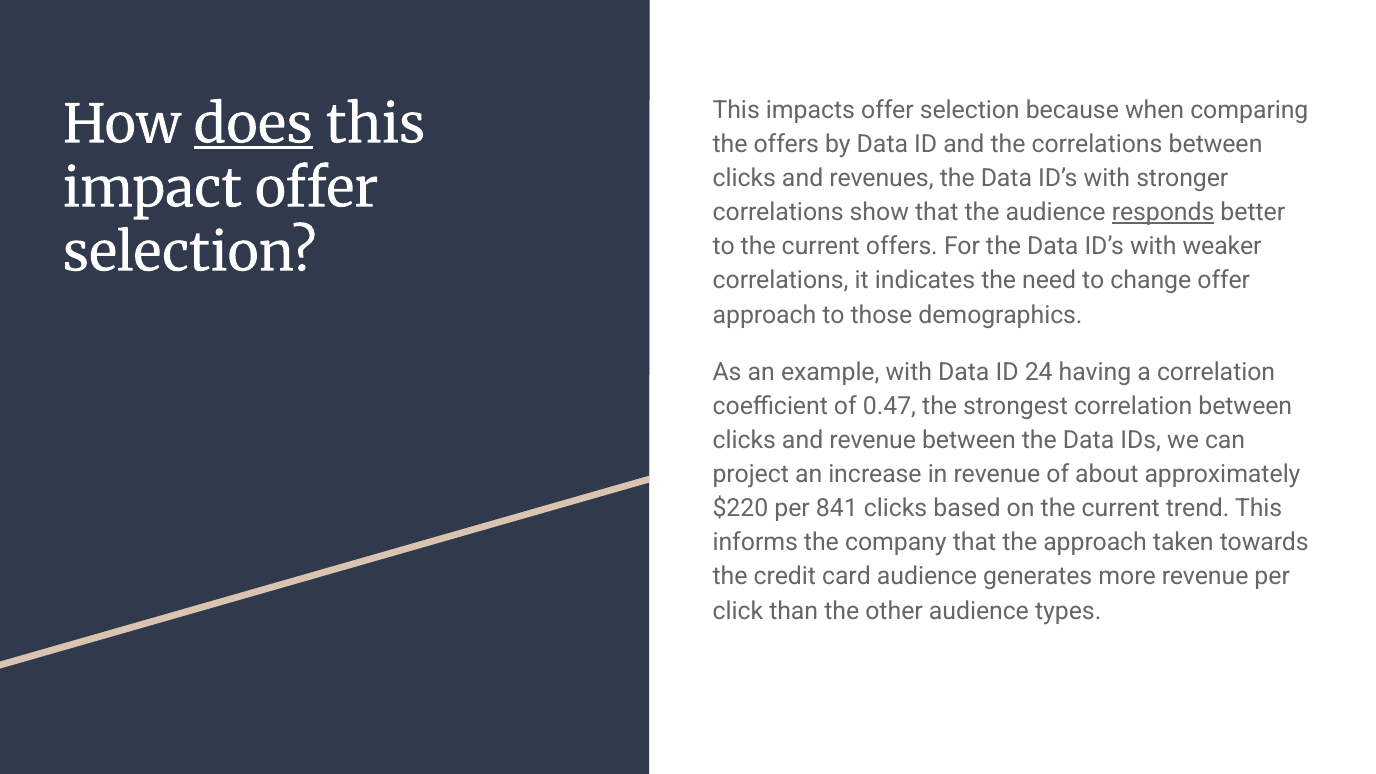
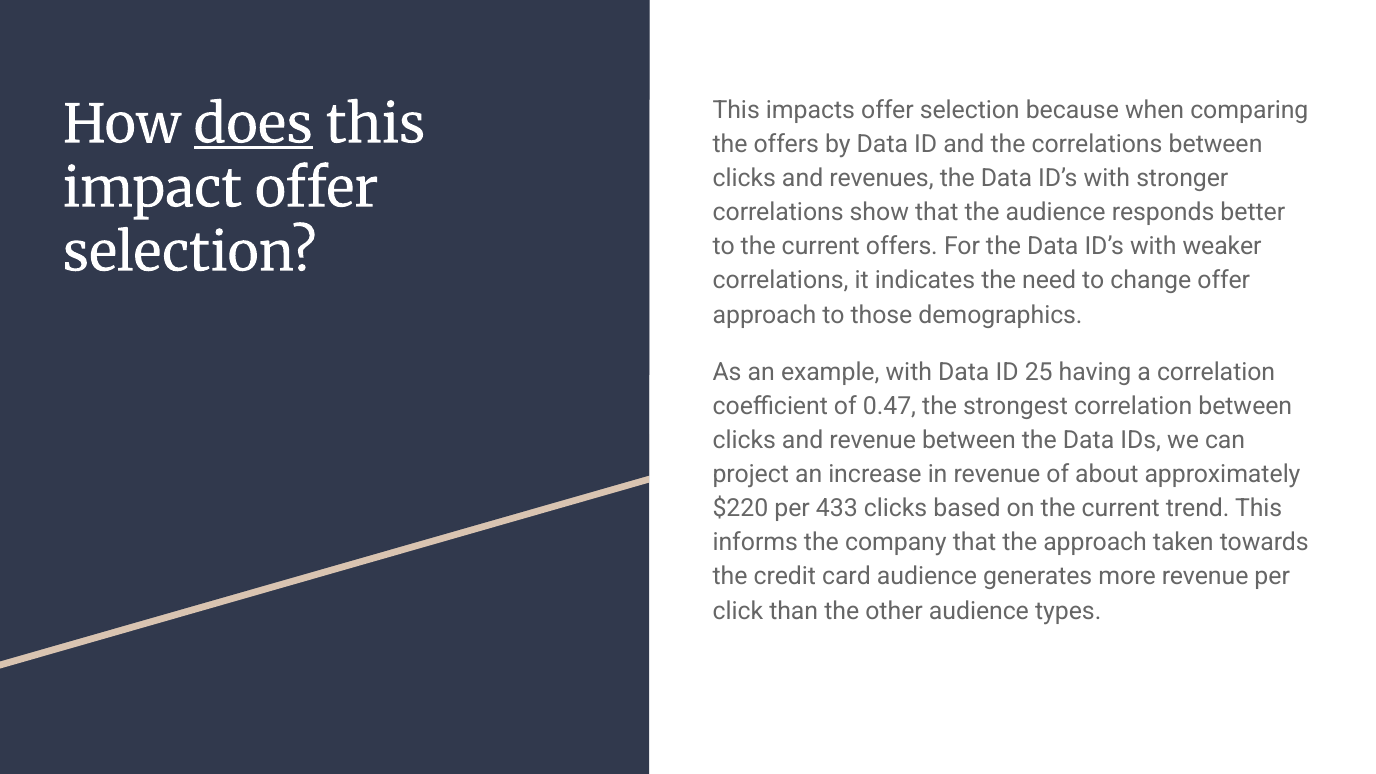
responds underline: present -> none (1163, 212)
24: 24 -> 25 (1039, 372)
841: 841 -> 433 (837, 508)
